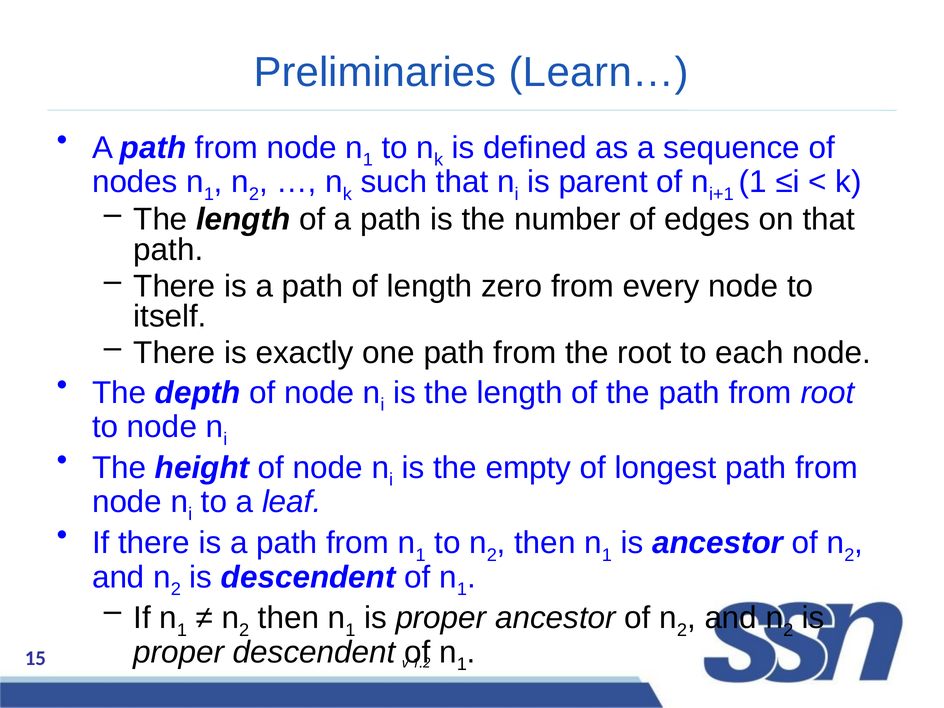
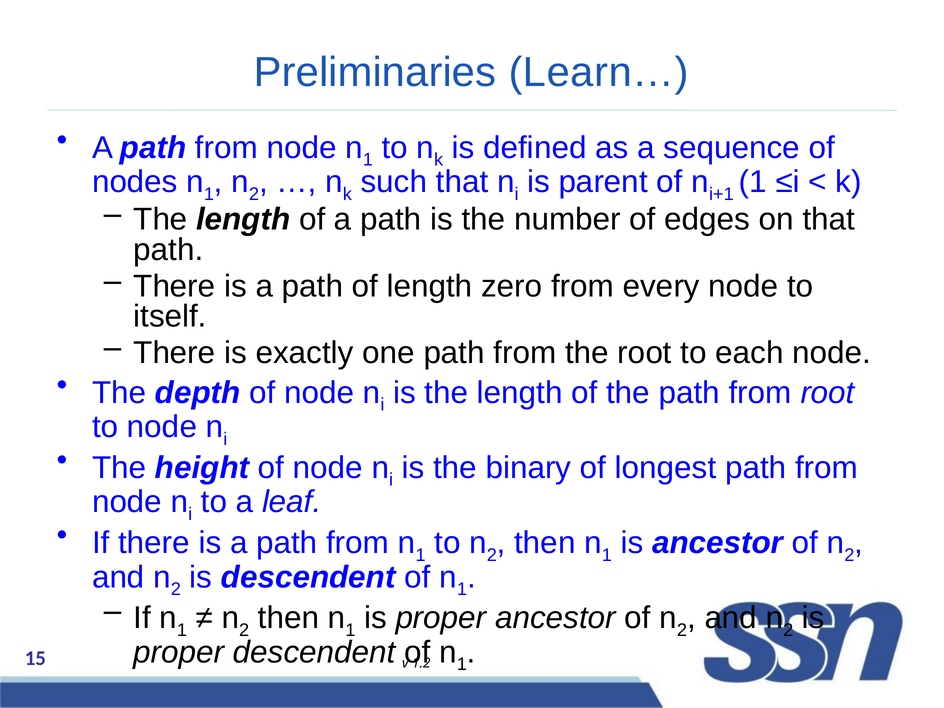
empty: empty -> binary (528, 468)
